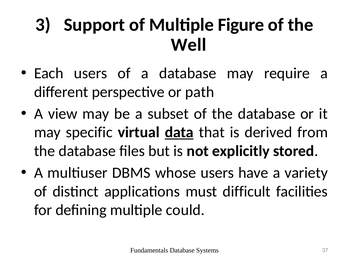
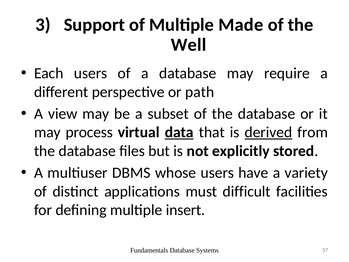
Figure: Figure -> Made (241, 25)
specific: specific -> process (89, 132)
derived underline: none -> present (268, 132)
could: could -> insert (185, 210)
